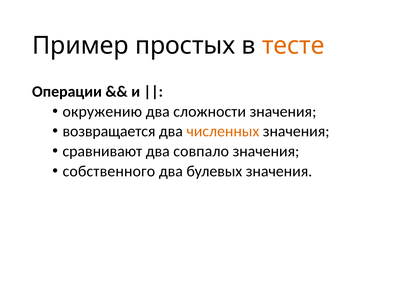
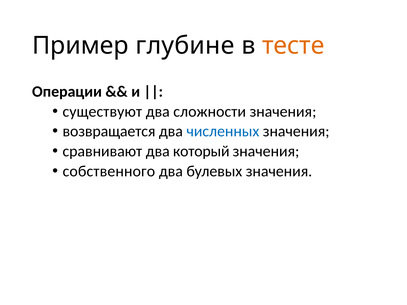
простых: простых -> глубине (185, 46)
окружению: окружению -> существуют (102, 112)
численных colour: orange -> blue (223, 131)
совпало: совпало -> который (201, 151)
